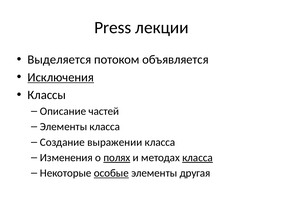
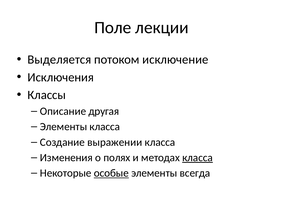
Press: Press -> Поле (113, 27)
объявляется: объявляется -> исключение (175, 59)
Исключения underline: present -> none (61, 77)
частей: частей -> другая (104, 111)
полях underline: present -> none (117, 157)
другая: другая -> всегда (195, 173)
